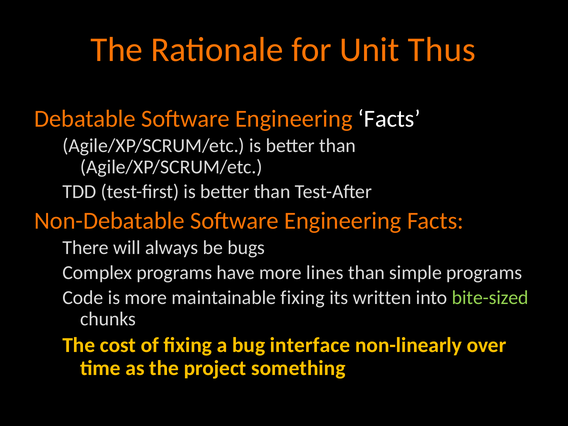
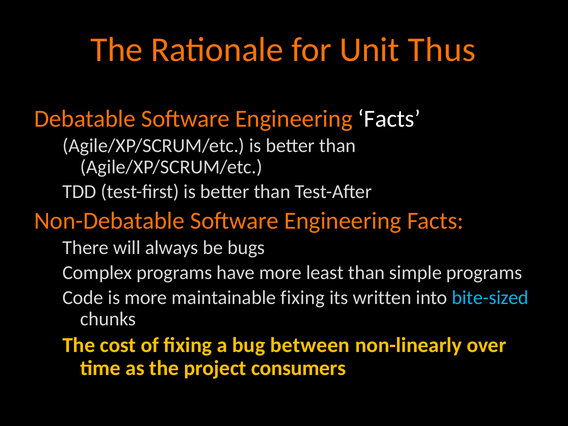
lines: lines -> least (325, 273)
bite-sized colour: light green -> light blue (490, 298)
interface: interface -> between (310, 345)
something: something -> consumers (298, 368)
